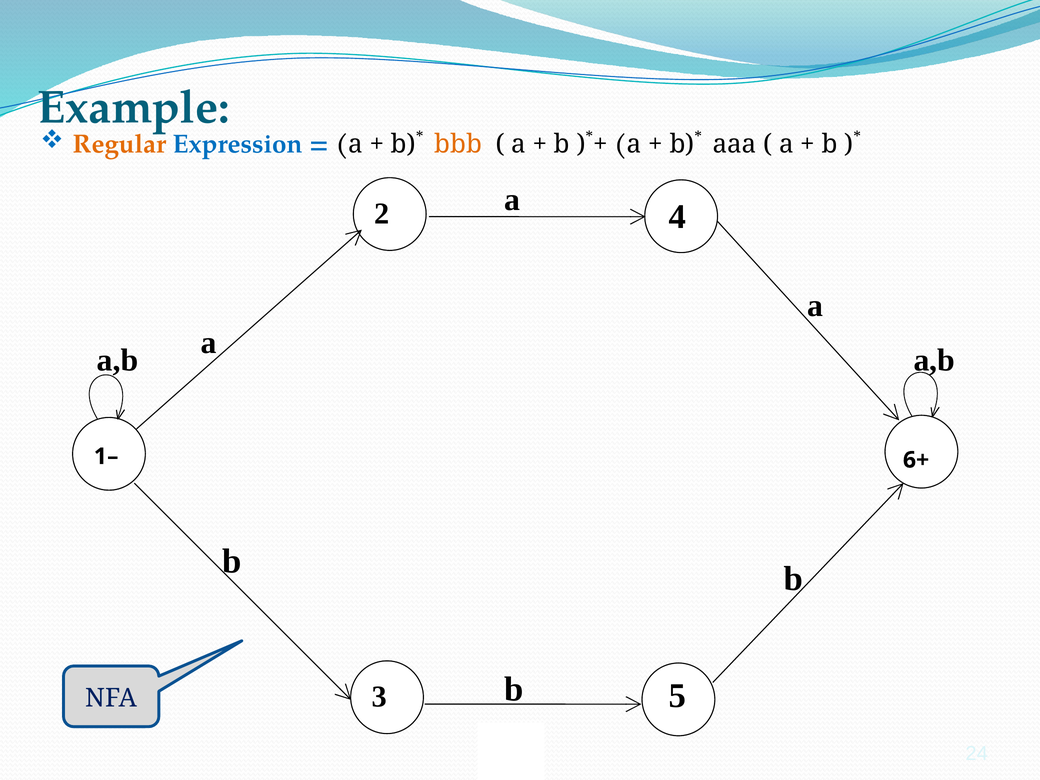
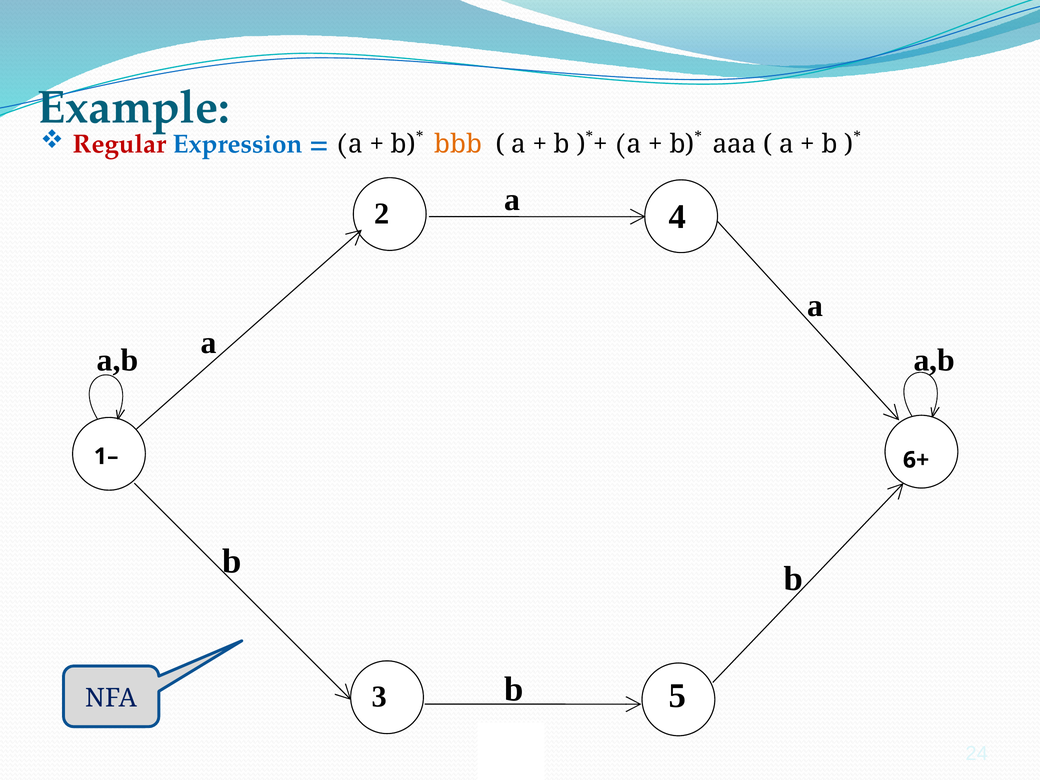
Regular colour: orange -> red (120, 144)
